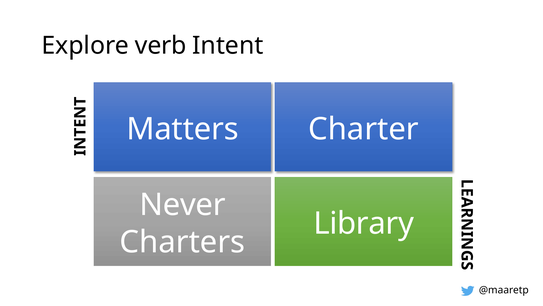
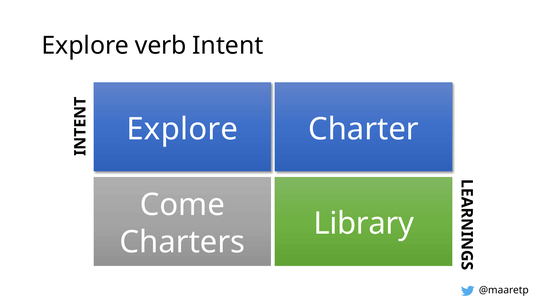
Matters: Matters -> Explore (182, 129)
Never: Never -> Come (182, 205)
